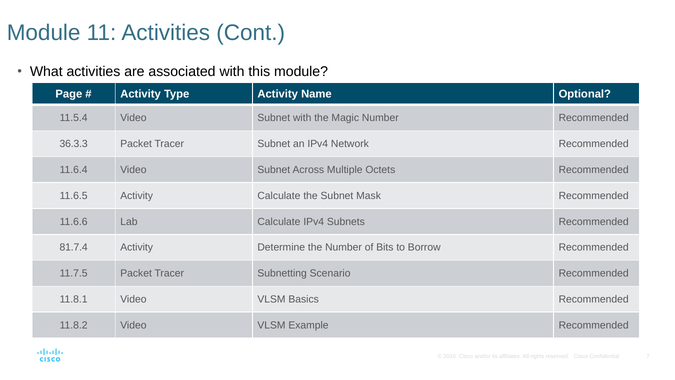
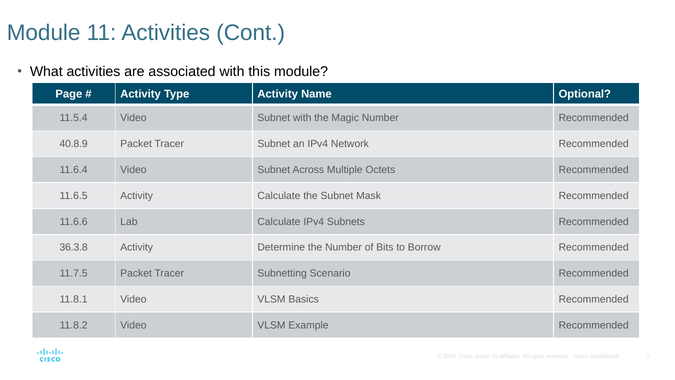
36.3.3: 36.3.3 -> 40.8.9 (74, 144)
81.7.4: 81.7.4 -> 36.3.8 (74, 247)
